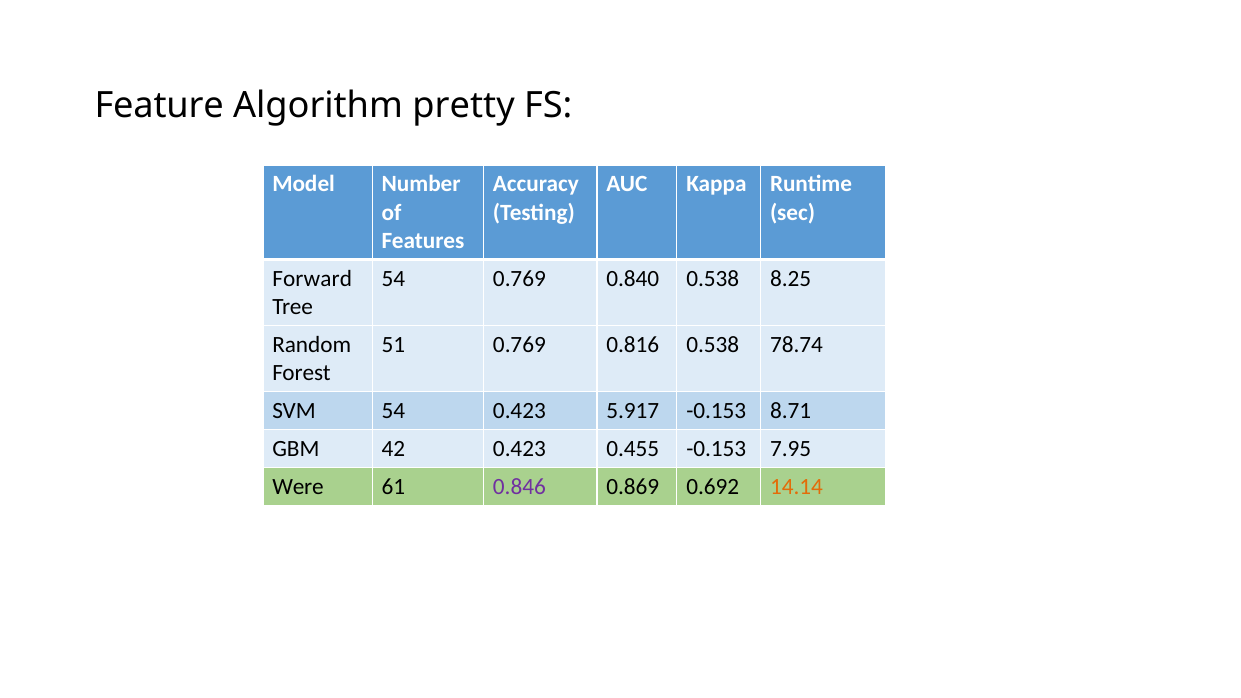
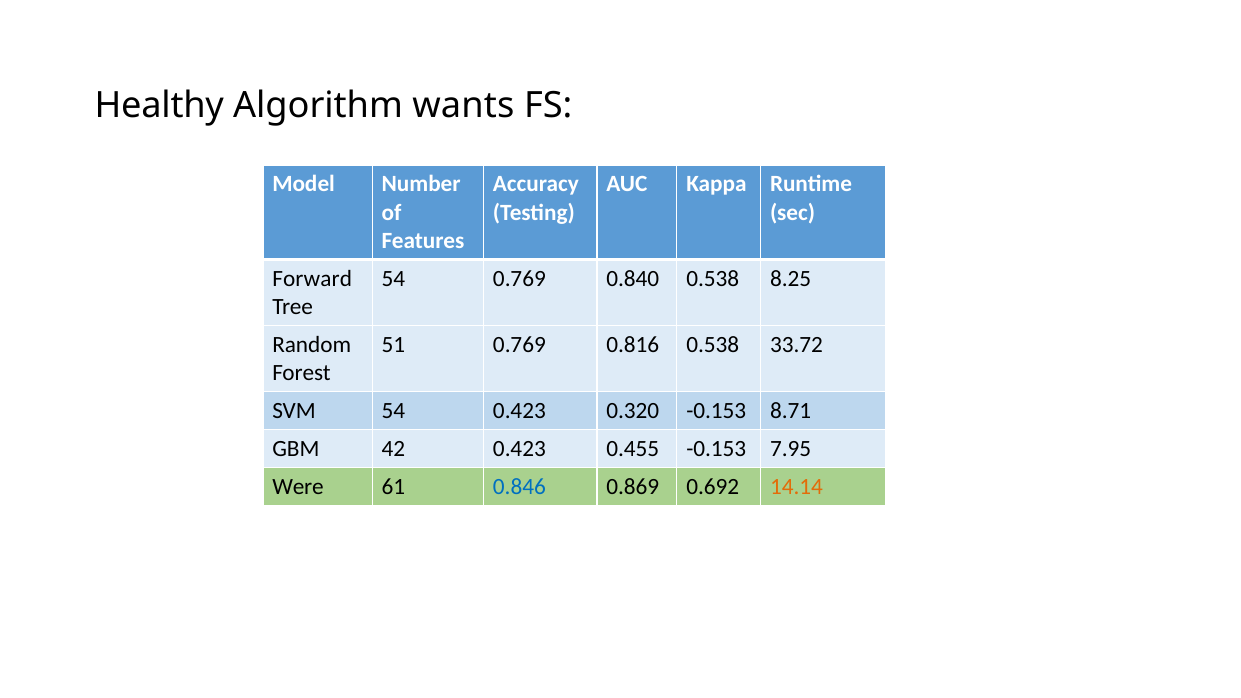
Feature: Feature -> Healthy (159, 106)
pretty: pretty -> wants (463, 106)
78.74: 78.74 -> 33.72 (796, 345)
5.917: 5.917 -> 0.320 (633, 411)
0.846 colour: purple -> blue (519, 487)
